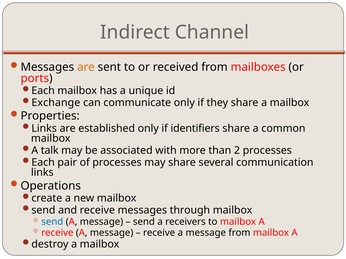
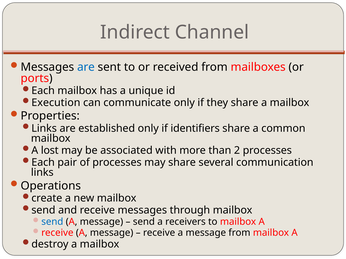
are colour: orange -> blue (86, 67)
Exchange: Exchange -> Execution (56, 103)
talk: talk -> lost (50, 151)
